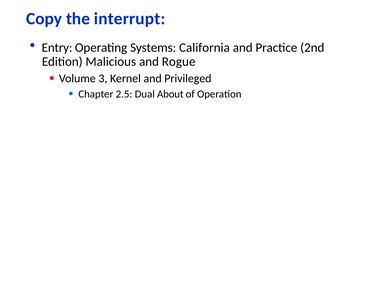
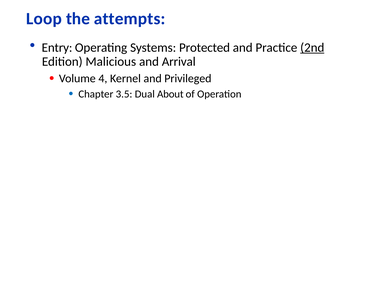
Copy: Copy -> Loop (44, 19)
interrupt: interrupt -> attempts (130, 19)
California: California -> Protected (205, 48)
2nd underline: none -> present (312, 48)
Rogue: Rogue -> Arrival (179, 62)
3: 3 -> 4 (103, 79)
2.5: 2.5 -> 3.5 (124, 94)
